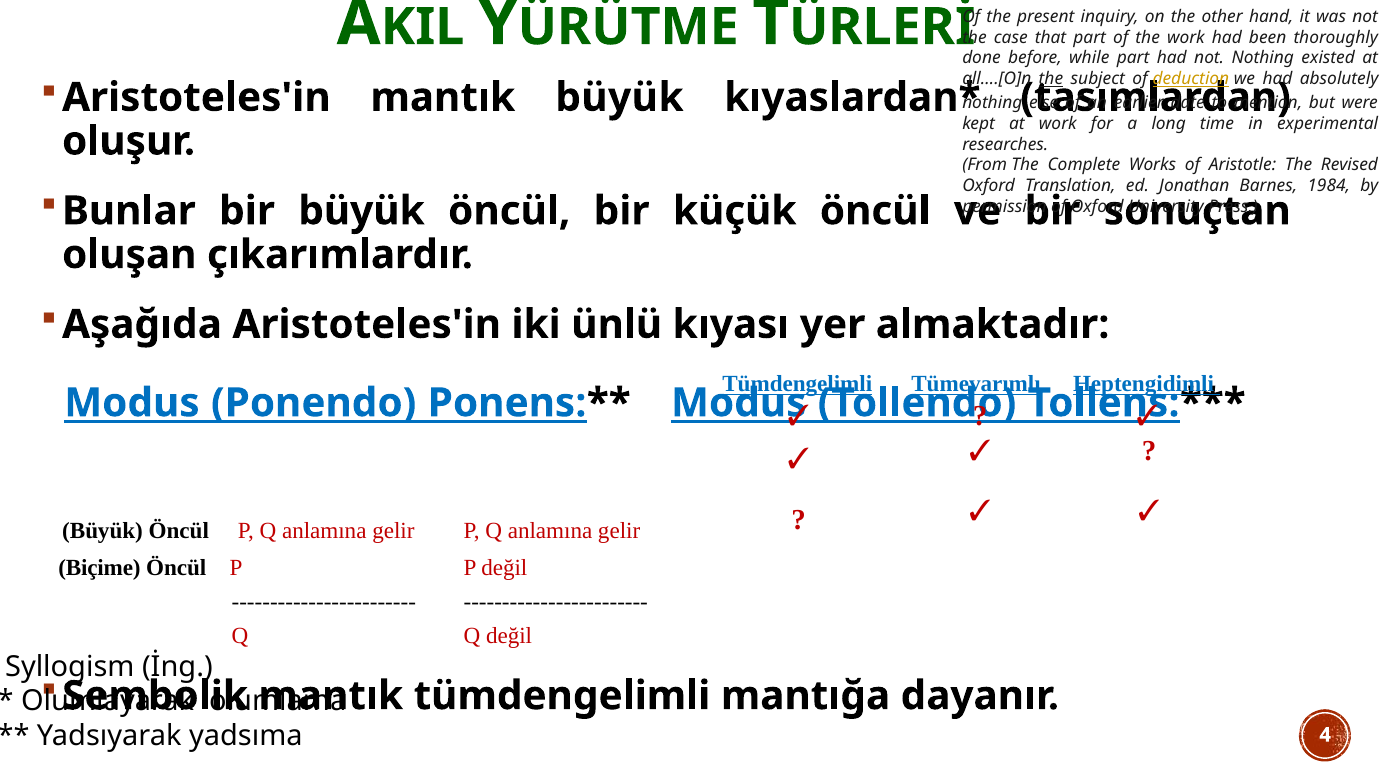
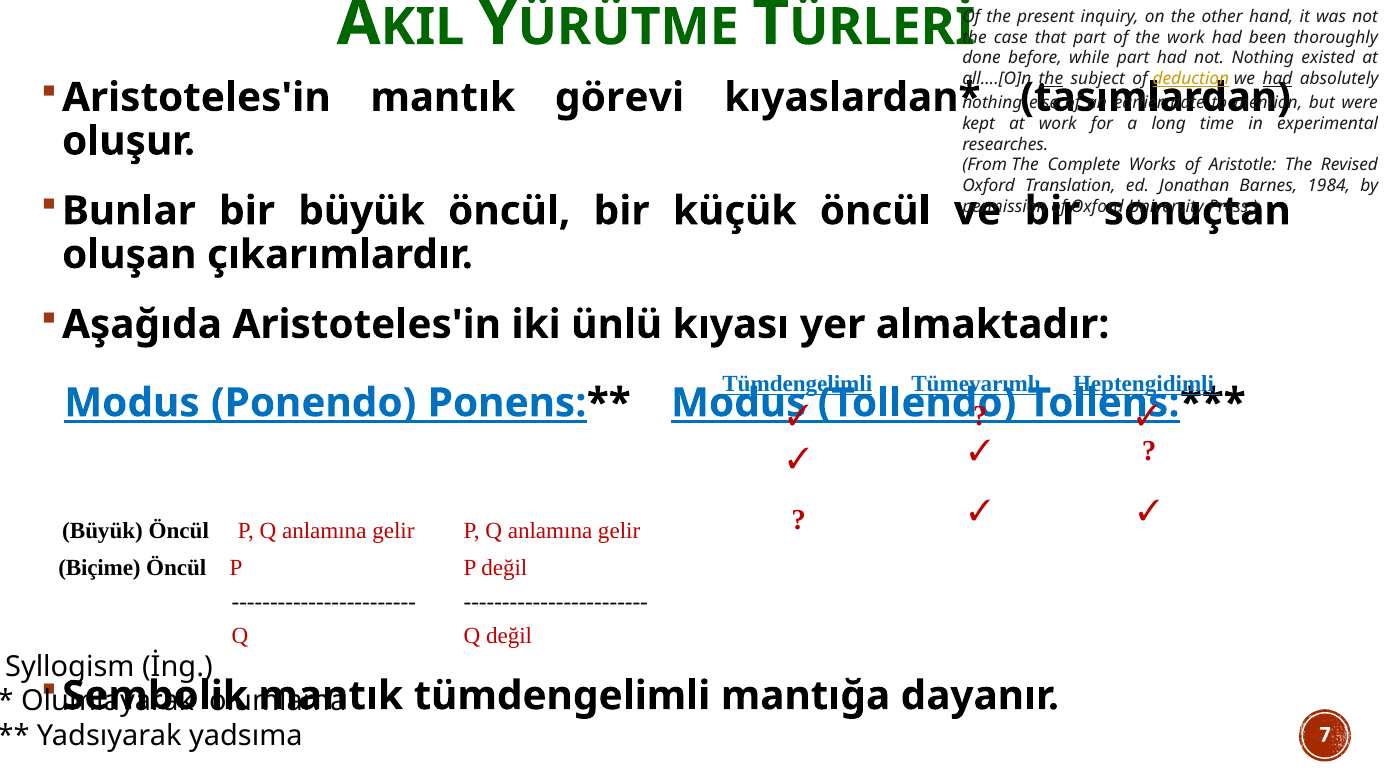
had underline: none -> present (1277, 79)
mantık büyük: büyük -> görevi (620, 97)
4: 4 -> 7 (1325, 735)
